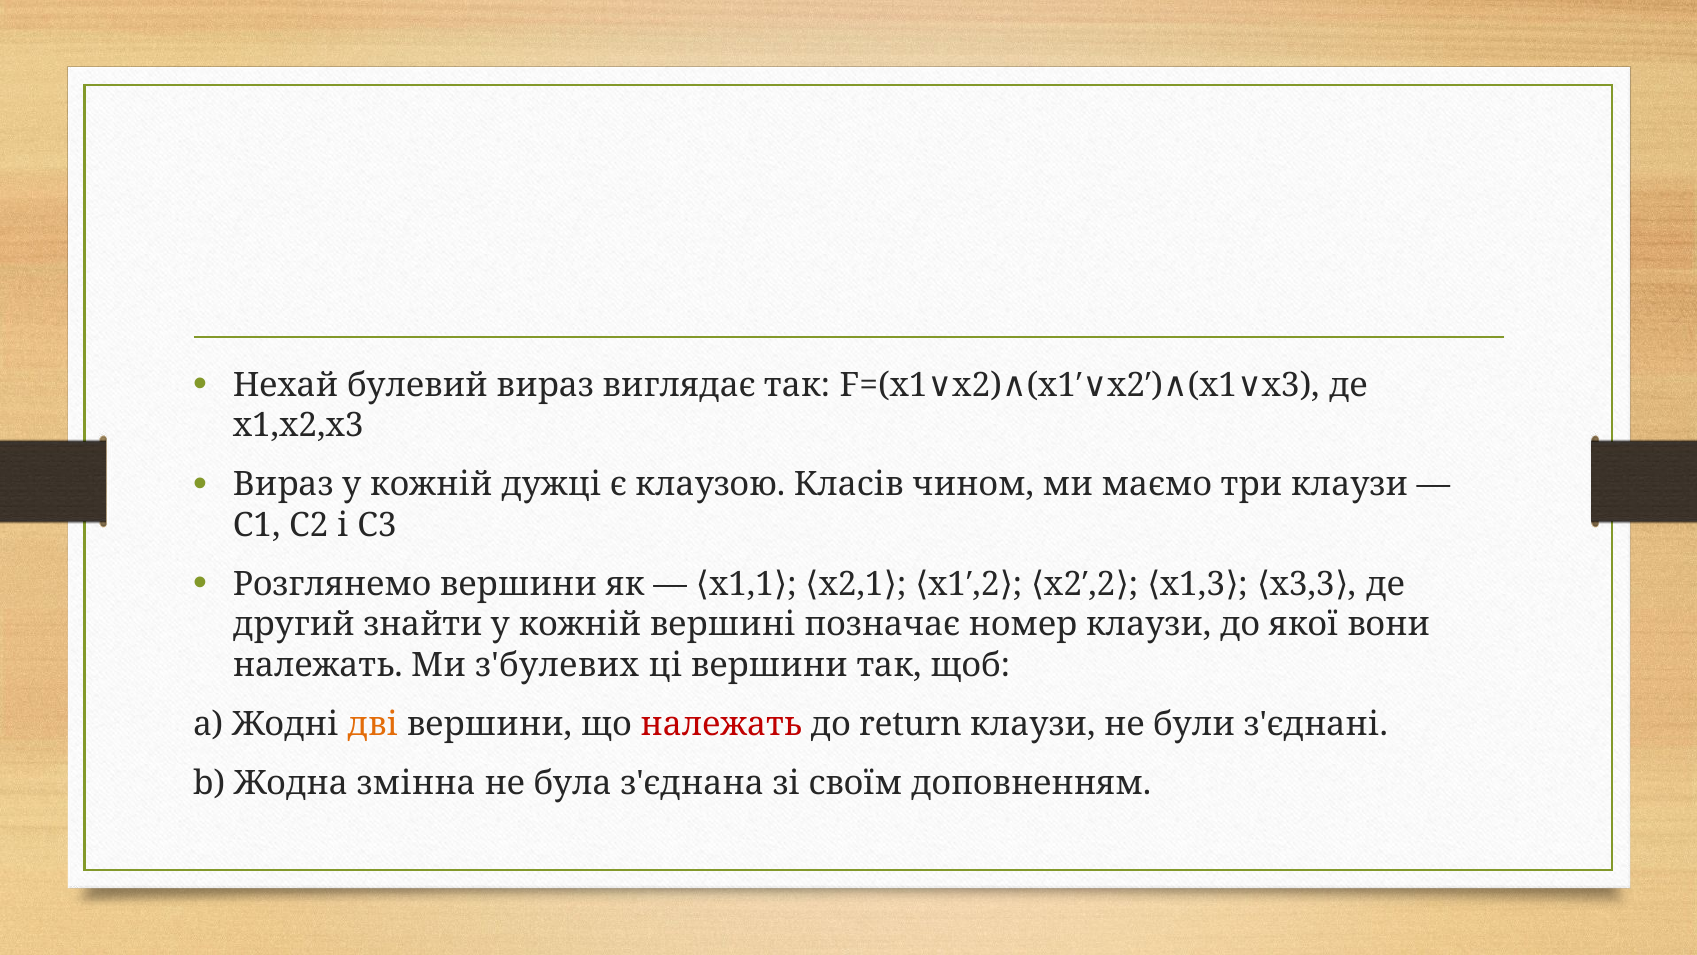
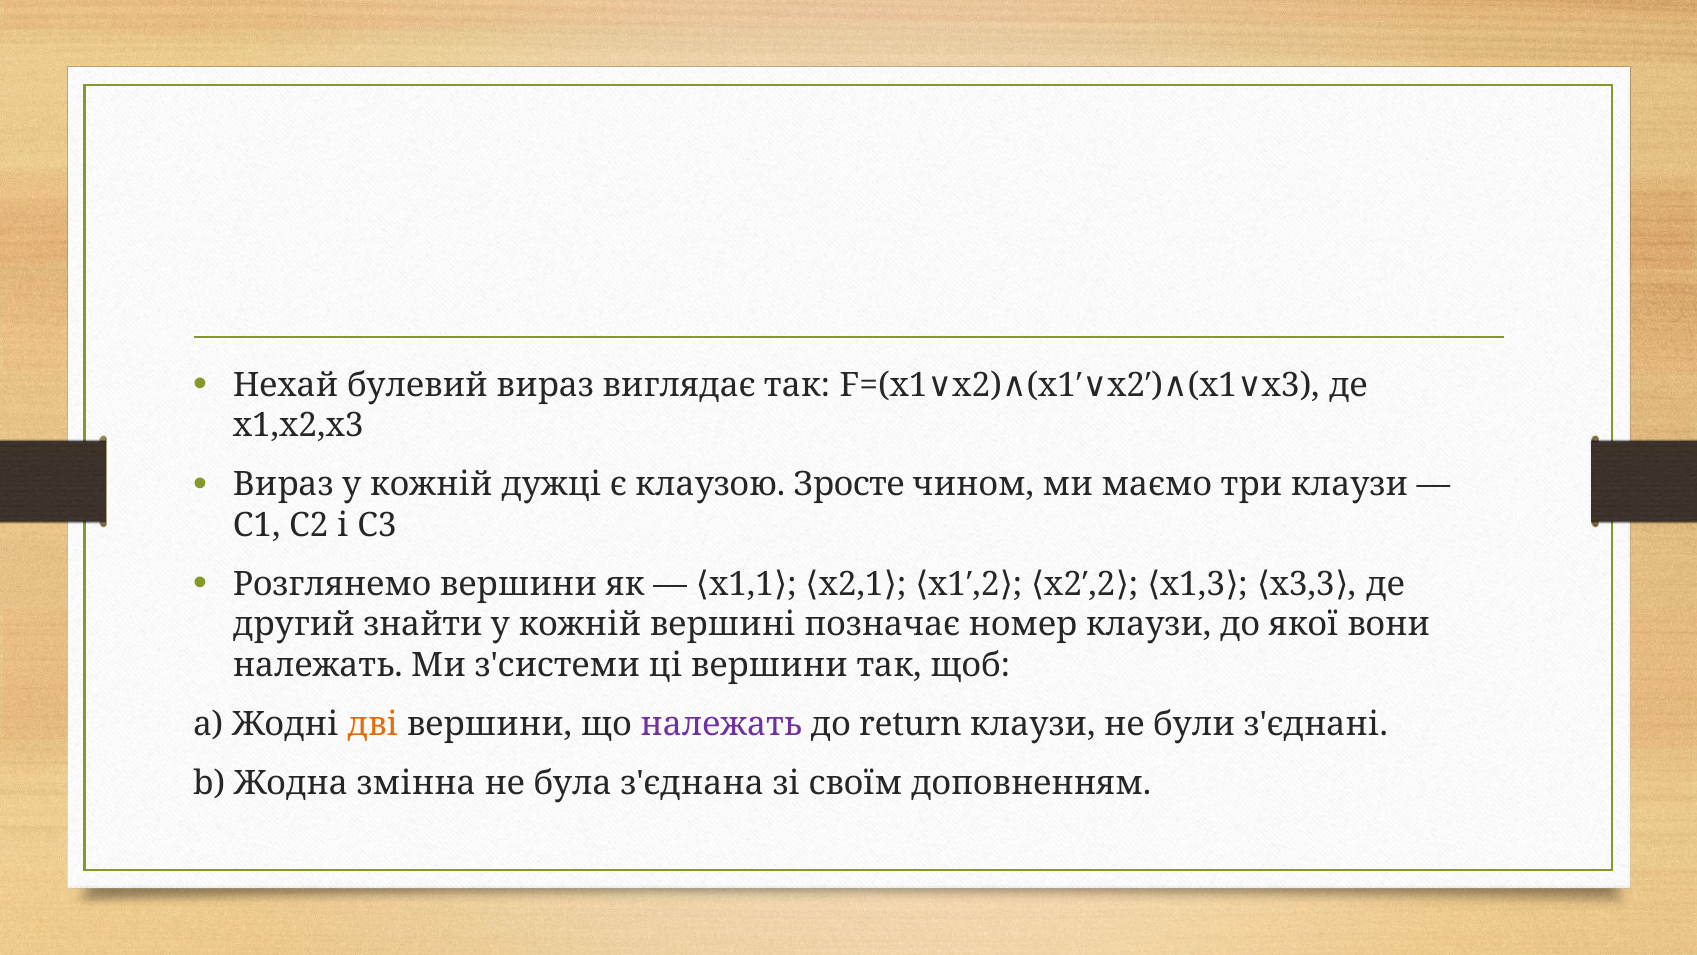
Класів: Класів -> Зросте (849, 484)
з'булевих: з'булевих -> з'системи (557, 665)
належать colour: red -> purple (721, 724)
